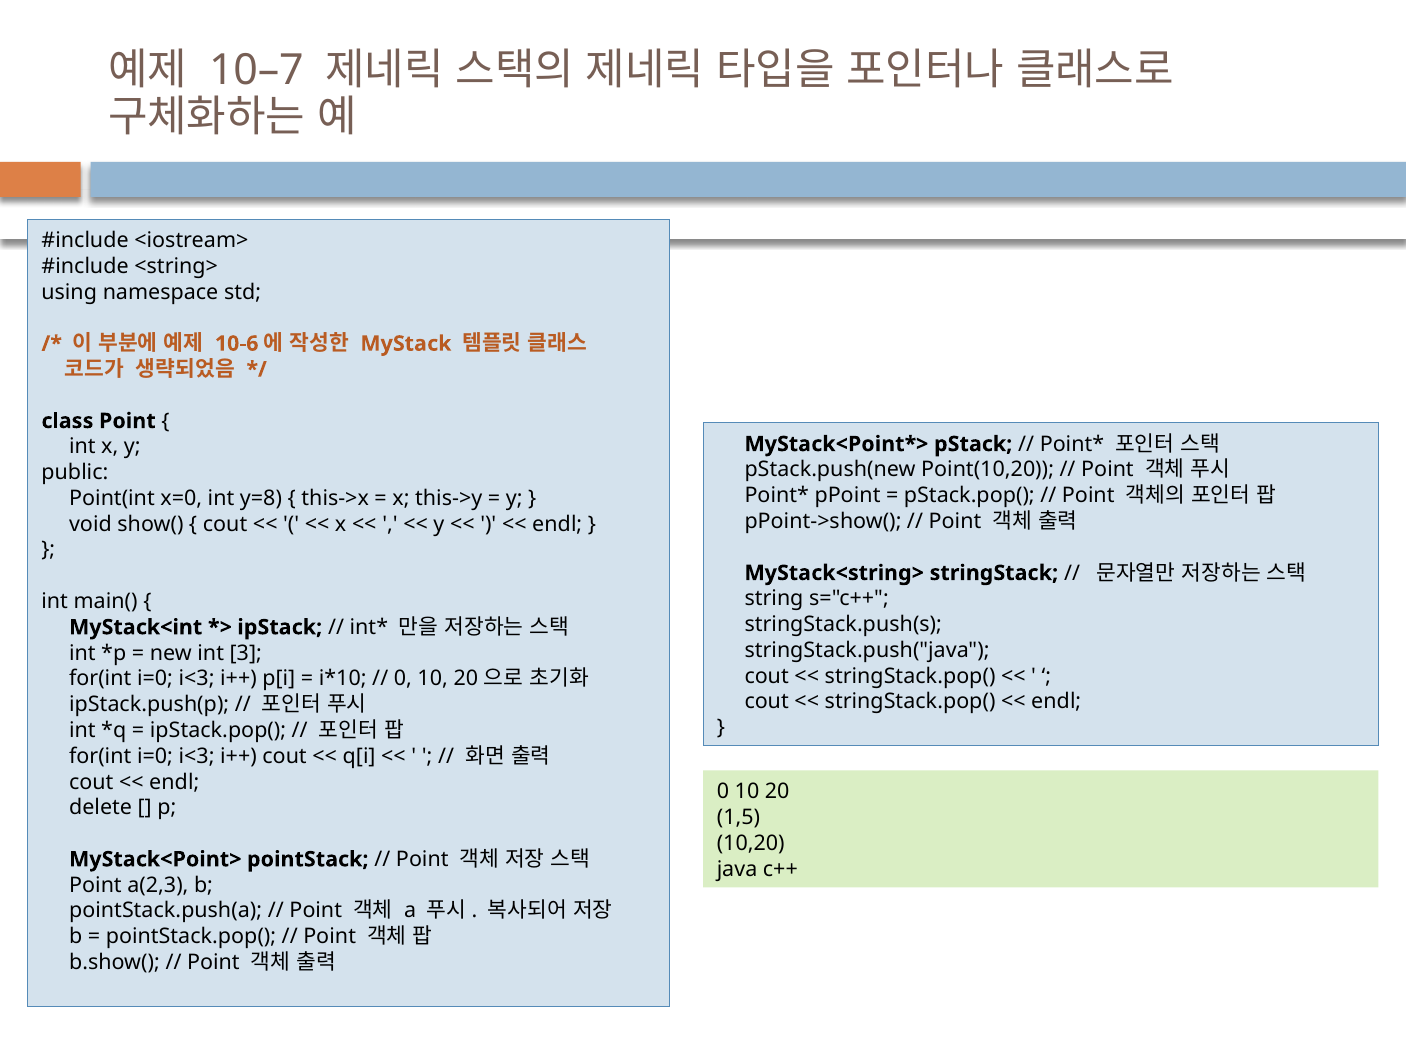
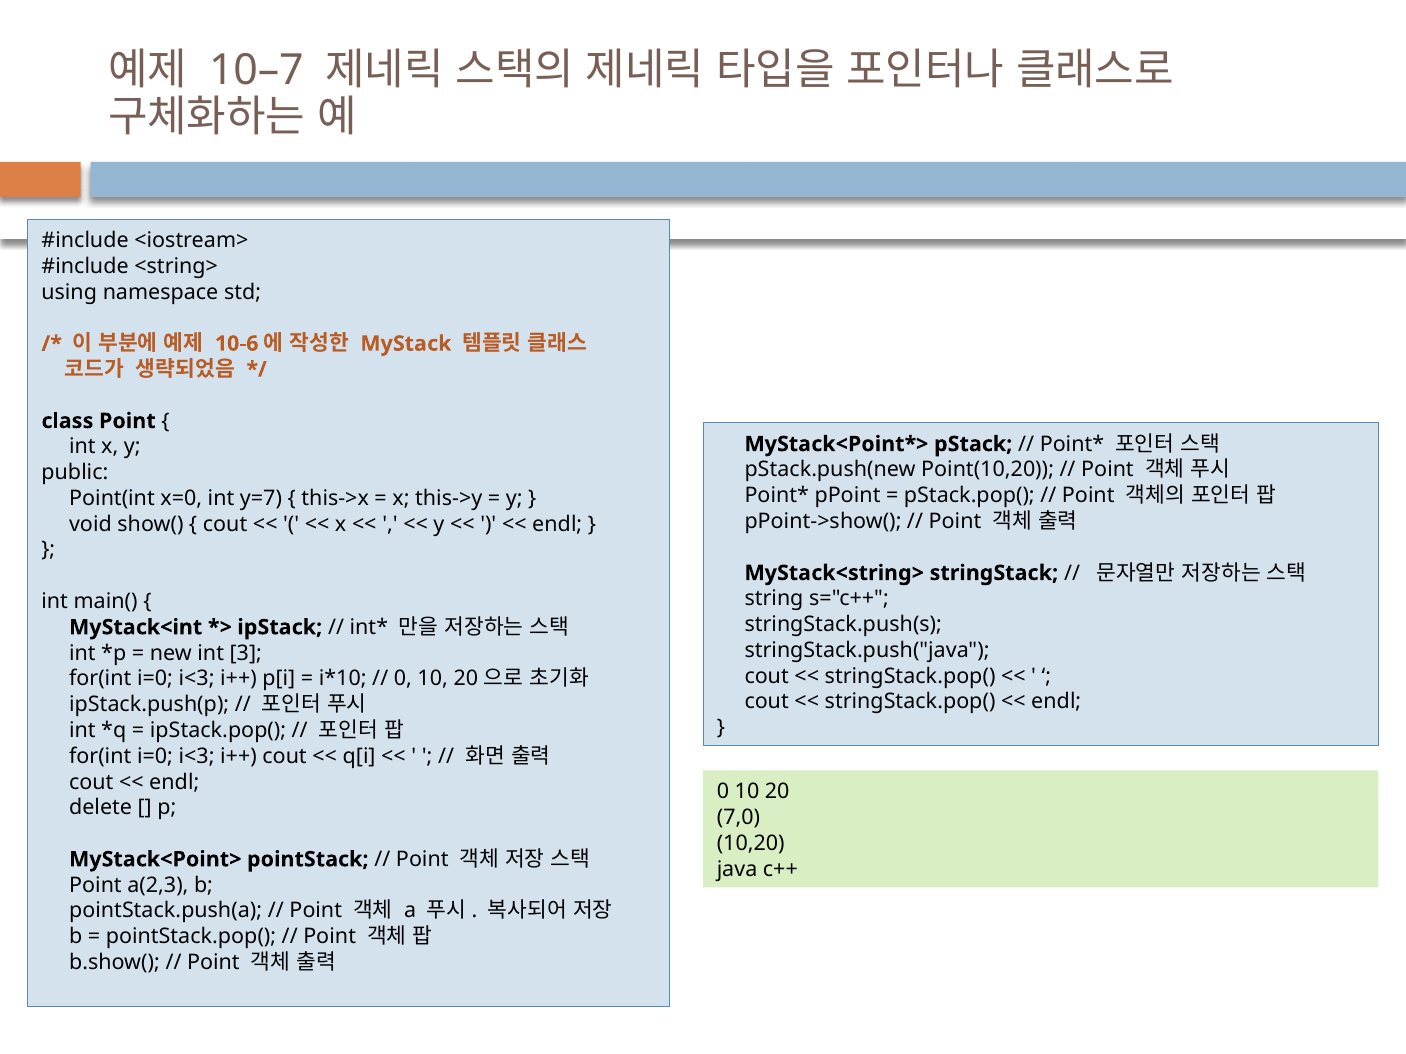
y=8: y=8 -> y=7 (261, 499)
1,5: 1,5 -> 7,0 (738, 818)
